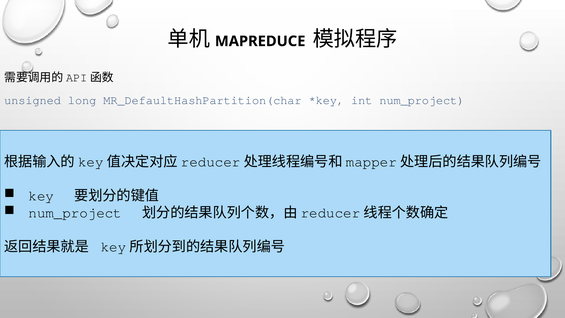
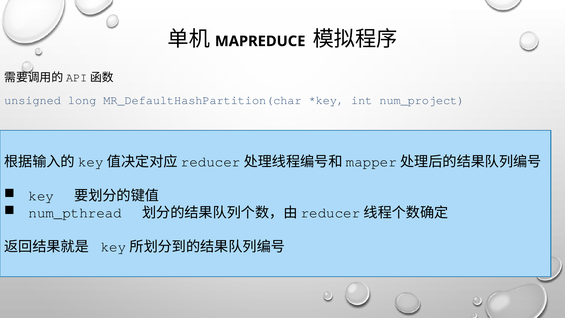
num_project: num_project -> num_pthread (75, 213)
